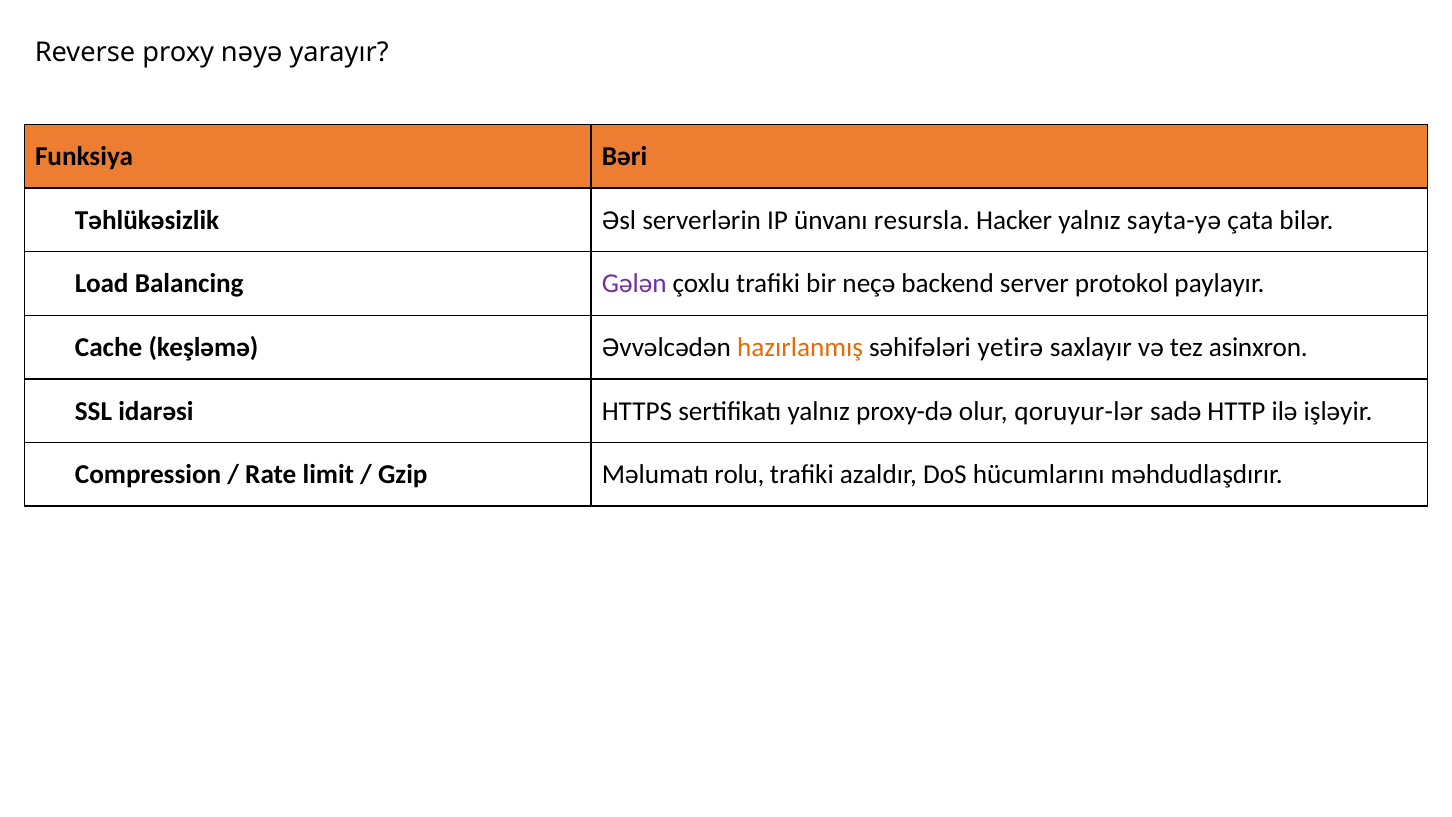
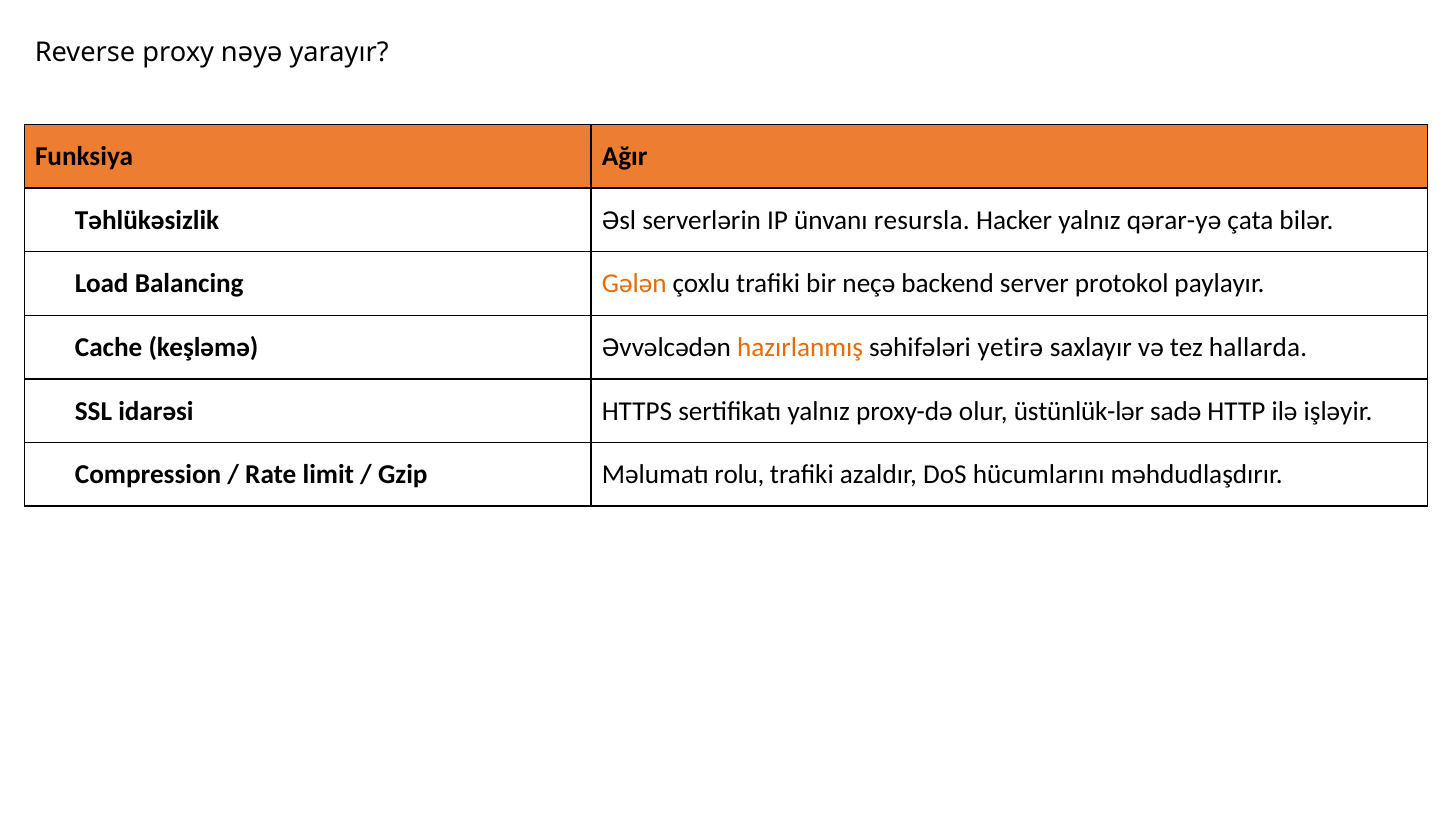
Bəri: Bəri -> Ağır (625, 157)
sayta-yə: sayta-yə -> qərar-yə (1174, 220)
Gələn colour: purple -> orange (634, 284)
asinxron: asinxron -> hallarda (1258, 347)
qoruyur-lər: qoruyur-lər -> üstünlük-lər (1079, 411)
